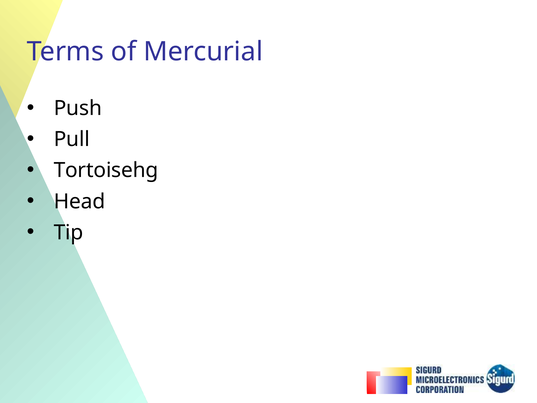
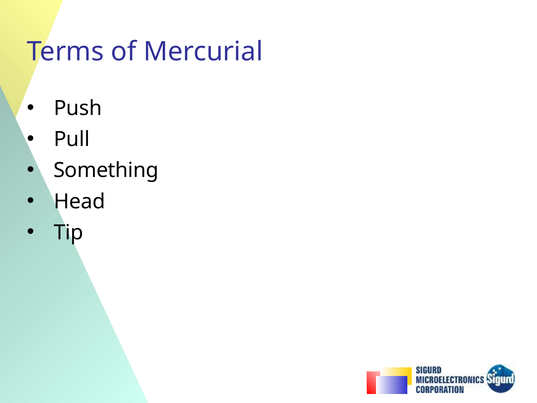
Tortoisehg: Tortoisehg -> Something (106, 170)
